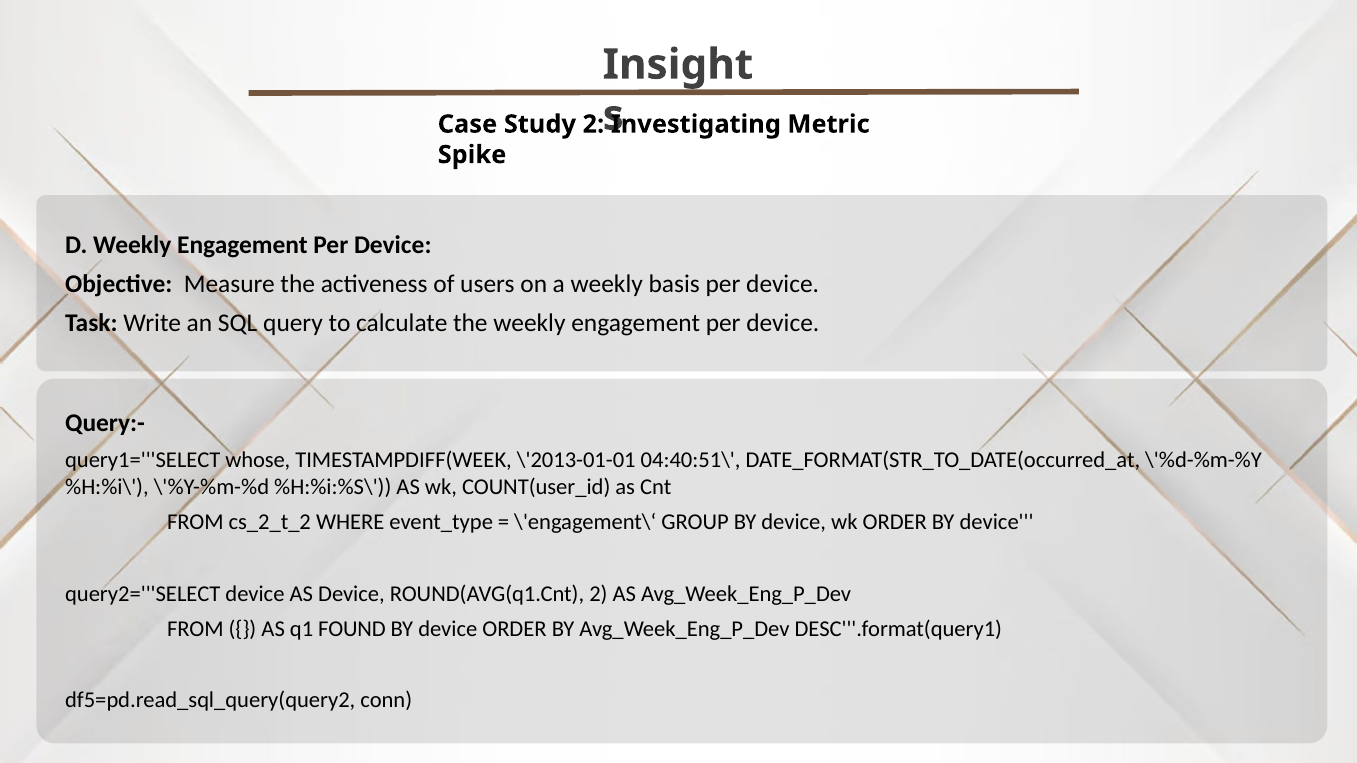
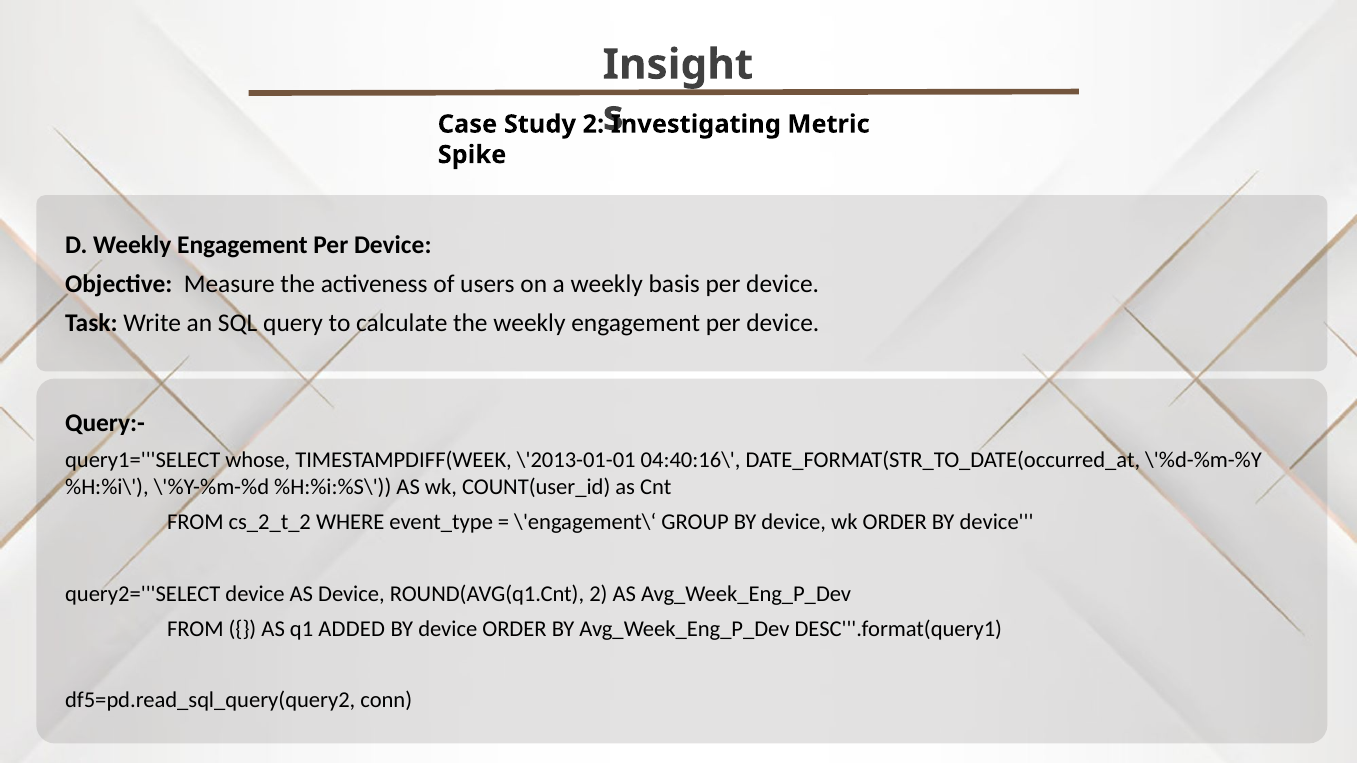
04:40:51\: 04:40:51\ -> 04:40:16\ (691, 460)
FOUND: FOUND -> ADDED (352, 630)
